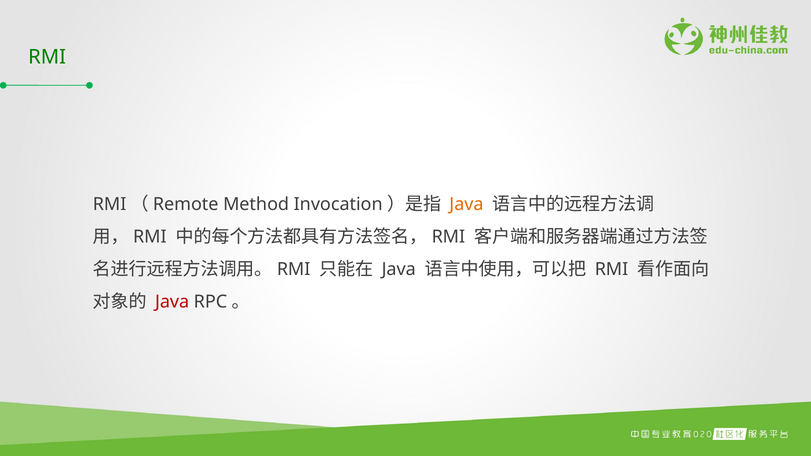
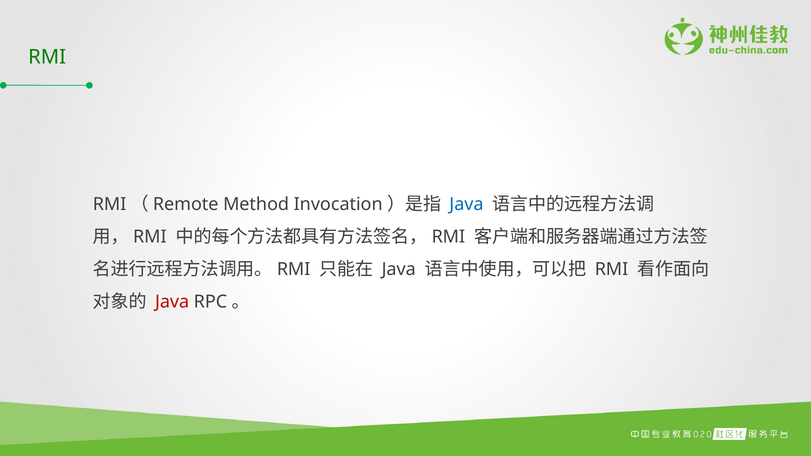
Java colour: orange -> blue (466, 205)
